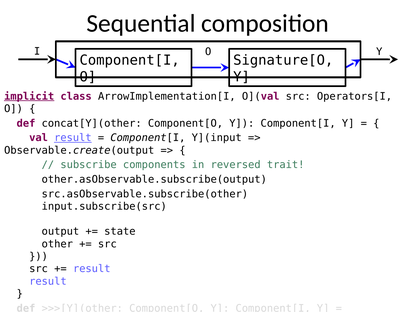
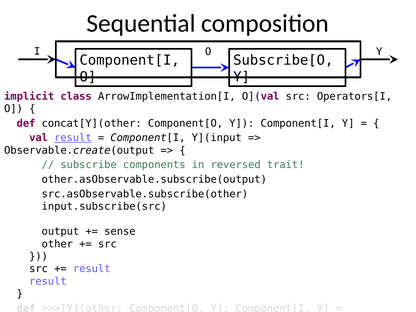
Signature[O: Signature[O -> Subscribe[O (283, 60)
implicit underline: present -> none (29, 96)
state: state -> sense (120, 231)
